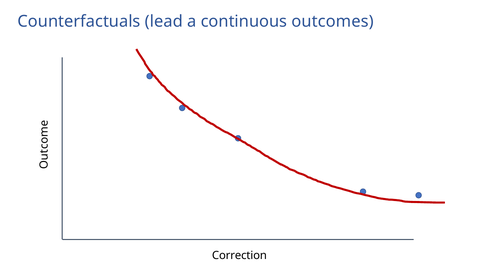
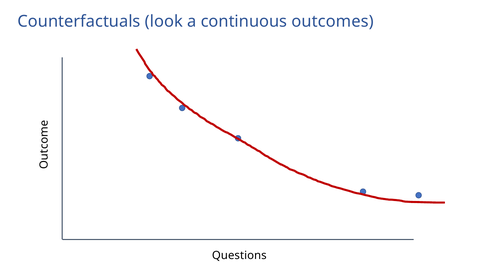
lead: lead -> look (164, 21)
Correction: Correction -> Questions (239, 256)
